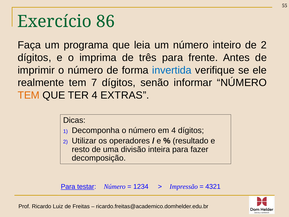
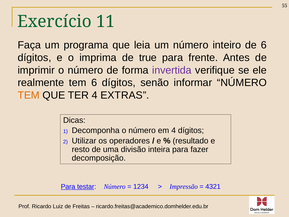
86: 86 -> 11 (105, 22)
de 2: 2 -> 6 (264, 45)
três: três -> true (148, 58)
invertida colour: blue -> purple (172, 70)
tem 7: 7 -> 6 (94, 83)
